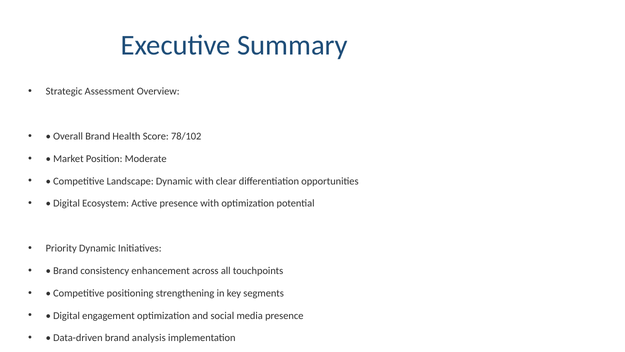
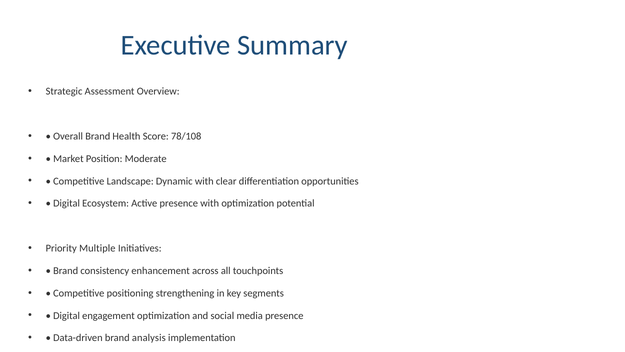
78/102: 78/102 -> 78/108 (186, 136)
Priority Dynamic: Dynamic -> Multiple (97, 248)
